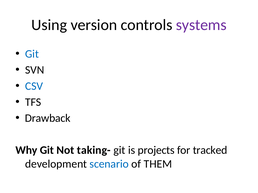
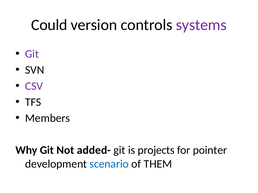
Using: Using -> Could (49, 25)
Git colour: blue -> purple (32, 54)
CSV colour: blue -> purple (34, 86)
Drawback: Drawback -> Members (48, 118)
taking-: taking- -> added- (94, 151)
tracked: tracked -> pointer (210, 151)
